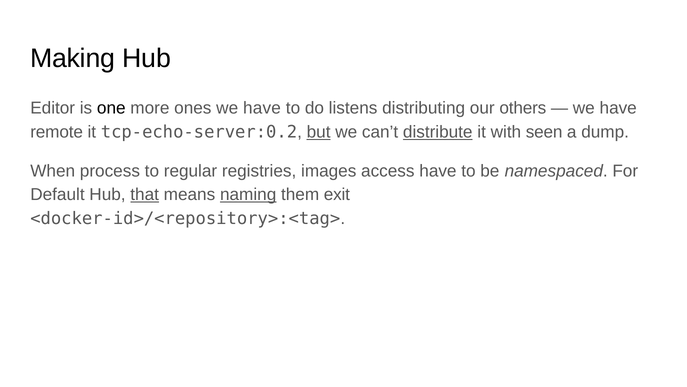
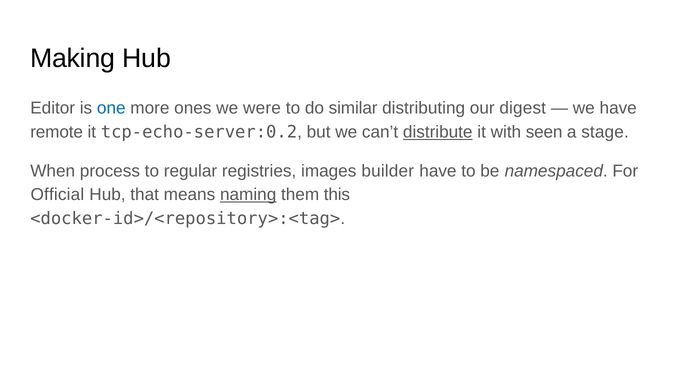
one colour: black -> blue (111, 108)
have: have -> were (262, 108)
listens: listens -> similar (353, 108)
others: others -> digest (523, 108)
but underline: present -> none (319, 132)
dump: dump -> stage (605, 132)
access: access -> builder (388, 171)
Default: Default -> Official (57, 194)
that underline: present -> none (145, 194)
exit: exit -> this (337, 194)
